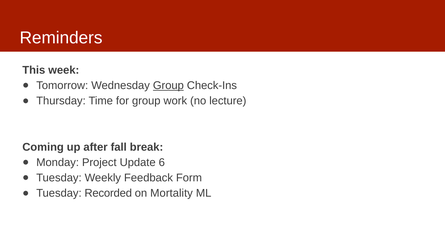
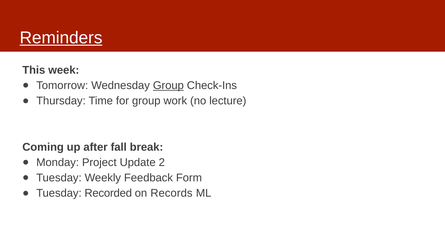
Reminders underline: none -> present (61, 38)
6: 6 -> 2 (162, 162)
Mortality: Mortality -> Records (172, 193)
